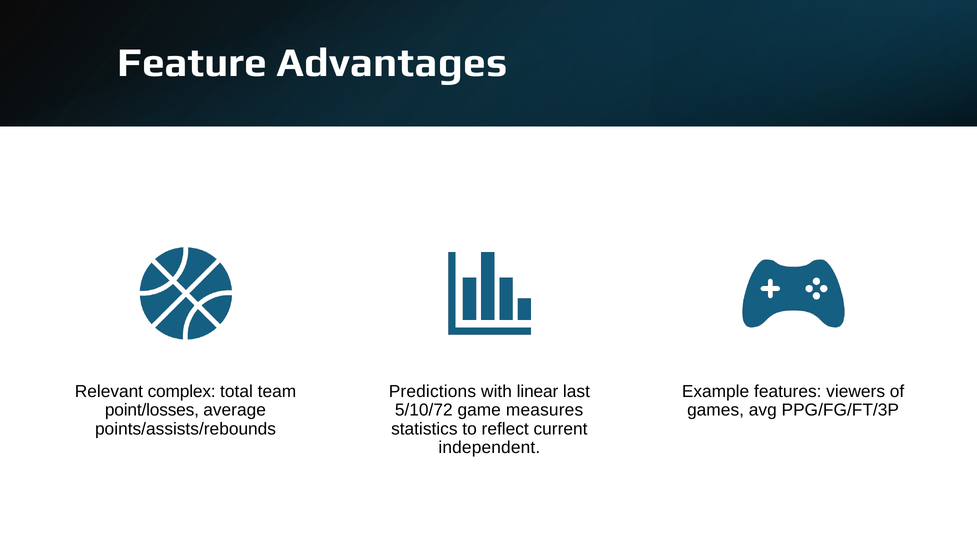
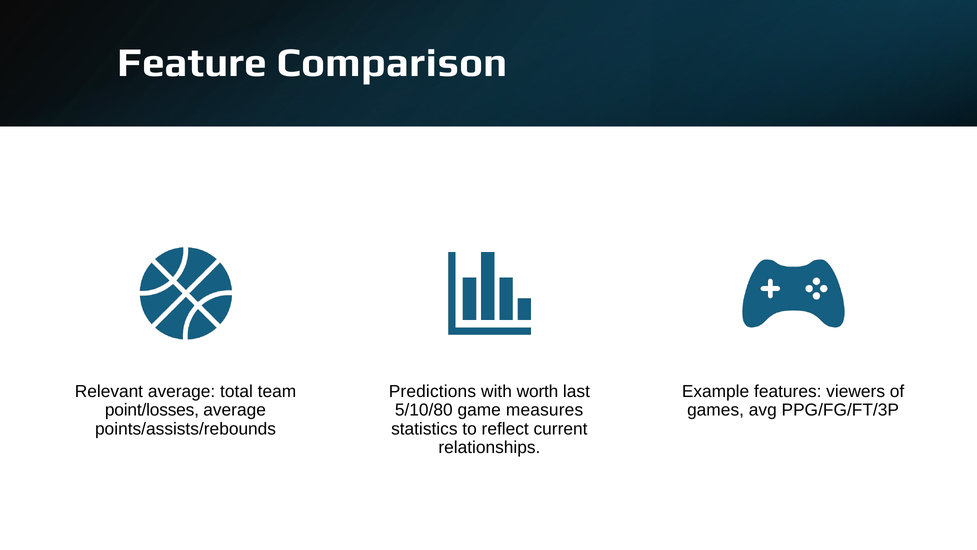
Advantages: Advantages -> Comparison (392, 63)
Relevant complex: complex -> average (182, 391)
linear: linear -> worth (538, 391)
5/10/72: 5/10/72 -> 5/10/80 (424, 410)
independent: independent -> relationships (489, 447)
